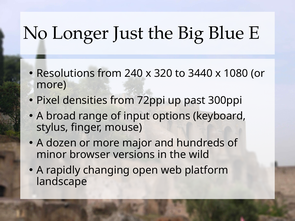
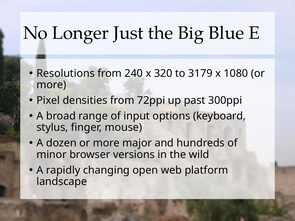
3440: 3440 -> 3179 (200, 73)
